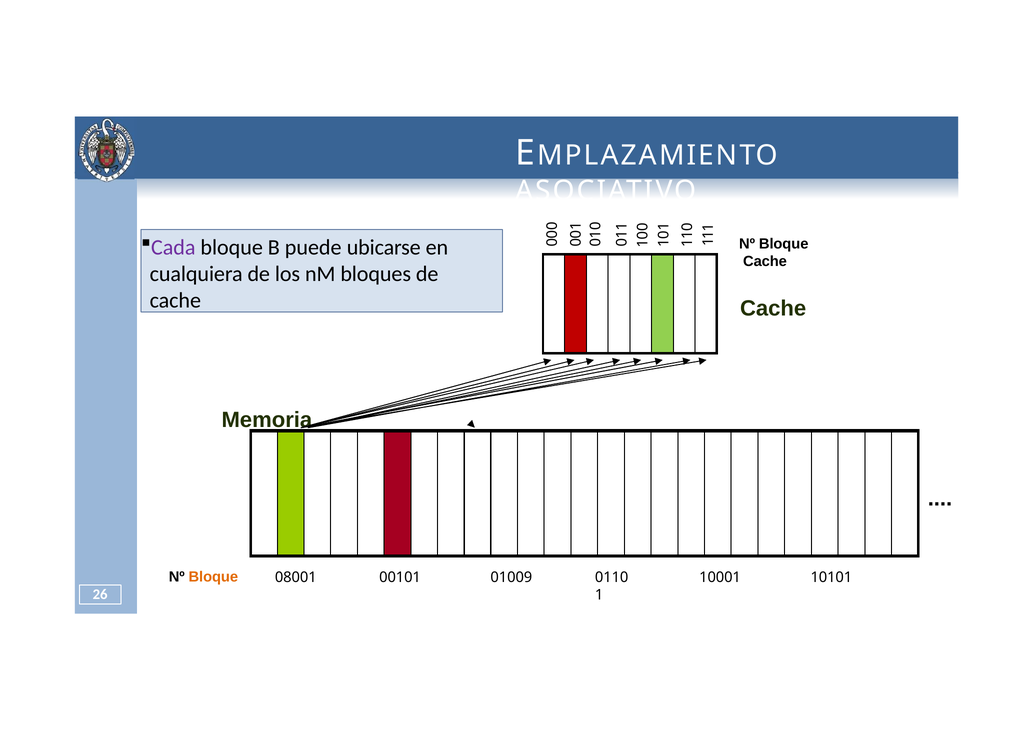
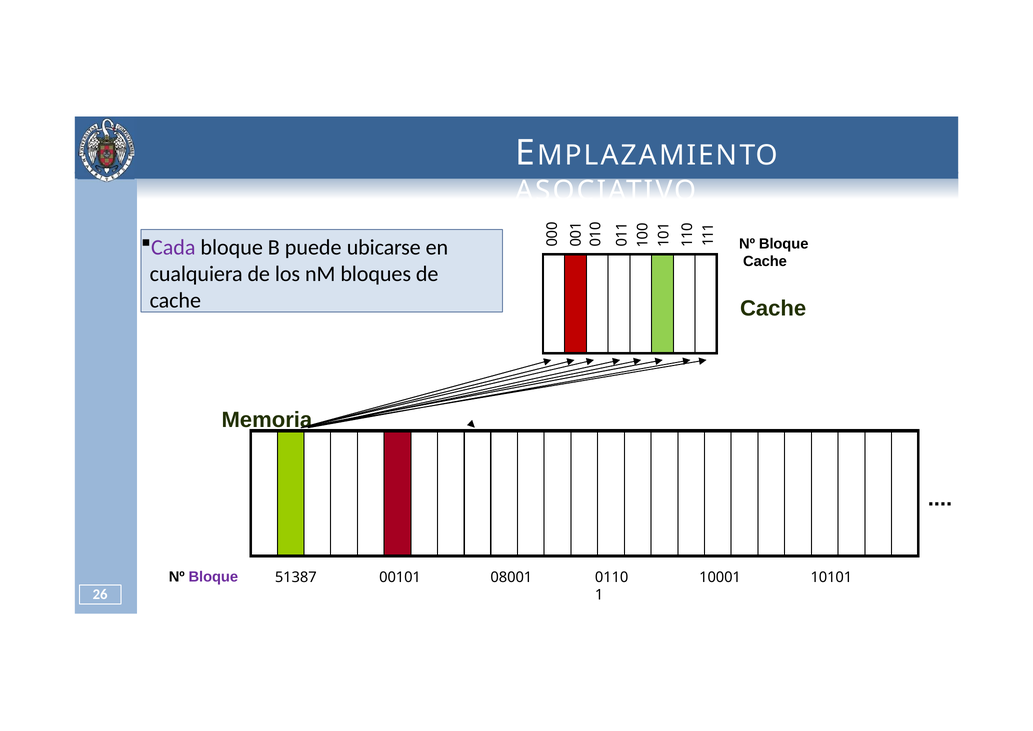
Bloque colour: orange -> purple (213, 577)
08001: 08001 -> 51387 (296, 577)
01009: 01009 -> 08001 (511, 577)
